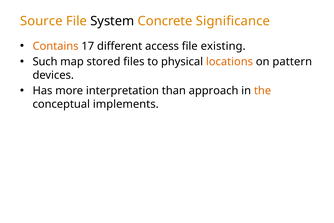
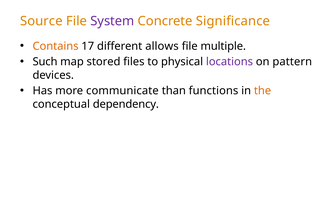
System colour: black -> purple (112, 21)
access: access -> allows (162, 46)
existing: existing -> multiple (223, 46)
locations colour: orange -> purple (229, 62)
interpretation: interpretation -> communicate (122, 91)
approach: approach -> functions (213, 91)
implements: implements -> dependency (126, 104)
